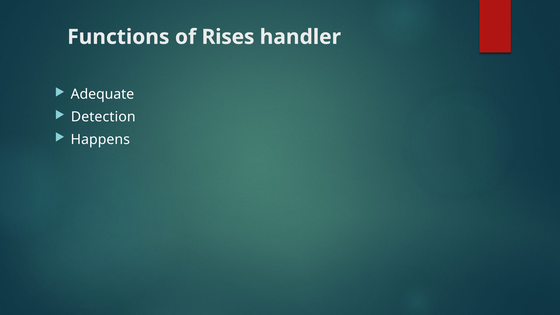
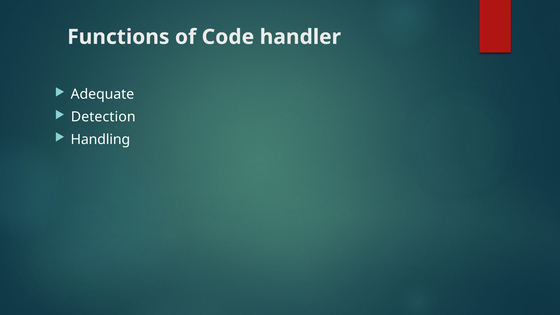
Rises: Rises -> Code (228, 37)
Happens: Happens -> Handling (100, 140)
